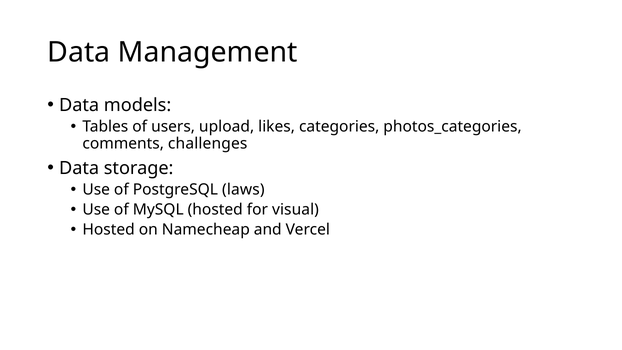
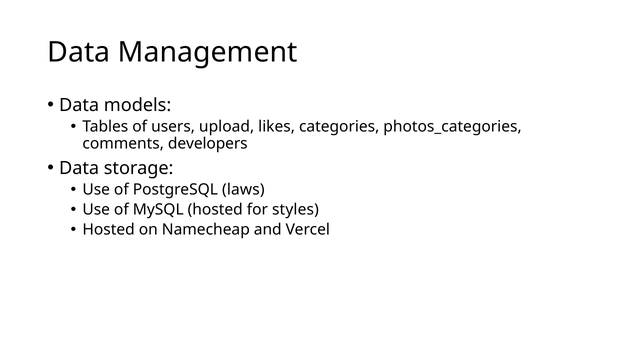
challenges: challenges -> developers (208, 143)
visual: visual -> styles (295, 210)
